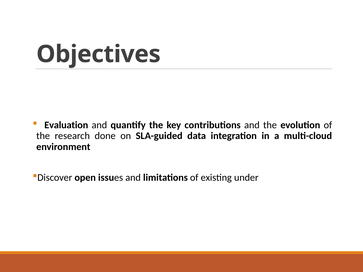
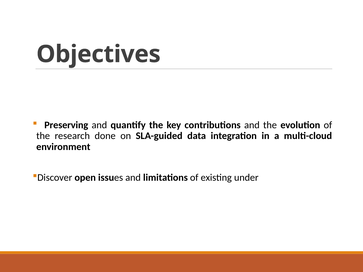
Evaluation: Evaluation -> Preserving (66, 125)
